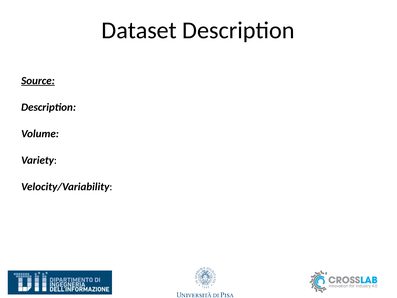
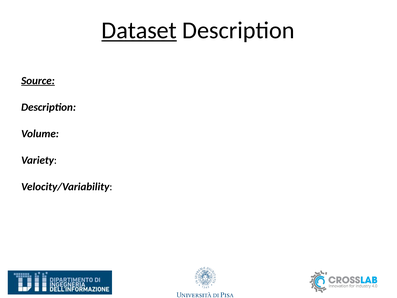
Dataset underline: none -> present (139, 30)
